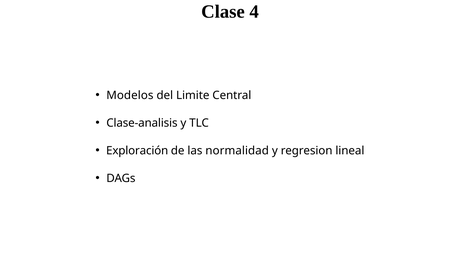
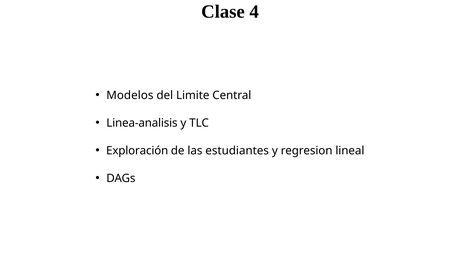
Clase-analisis: Clase-analisis -> Linea-analisis (142, 123)
normalidad: normalidad -> estudiantes (237, 151)
